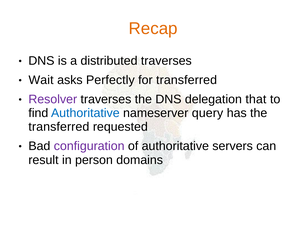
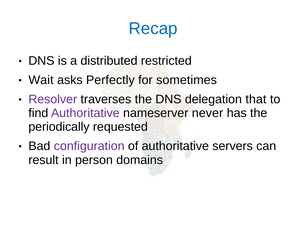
Recap colour: orange -> blue (153, 28)
distributed traverses: traverses -> restricted (166, 61)
for transferred: transferred -> sometimes (187, 80)
Authoritative colour: blue -> purple (85, 113)
query: query -> never (208, 113)
transferred: transferred -> periodically (59, 127)
